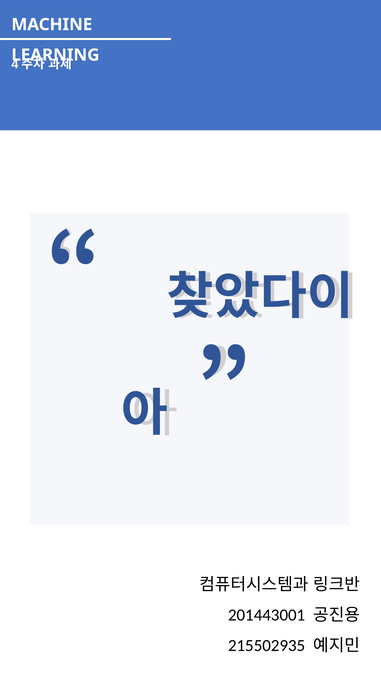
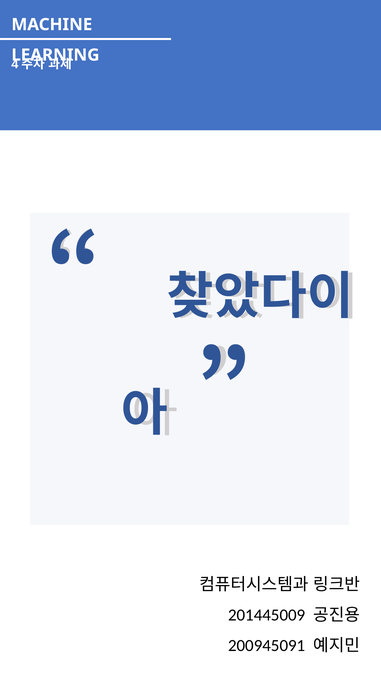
201443001: 201443001 -> 201445009 (267, 615)
215502935: 215502935 -> 200945091 (267, 646)
